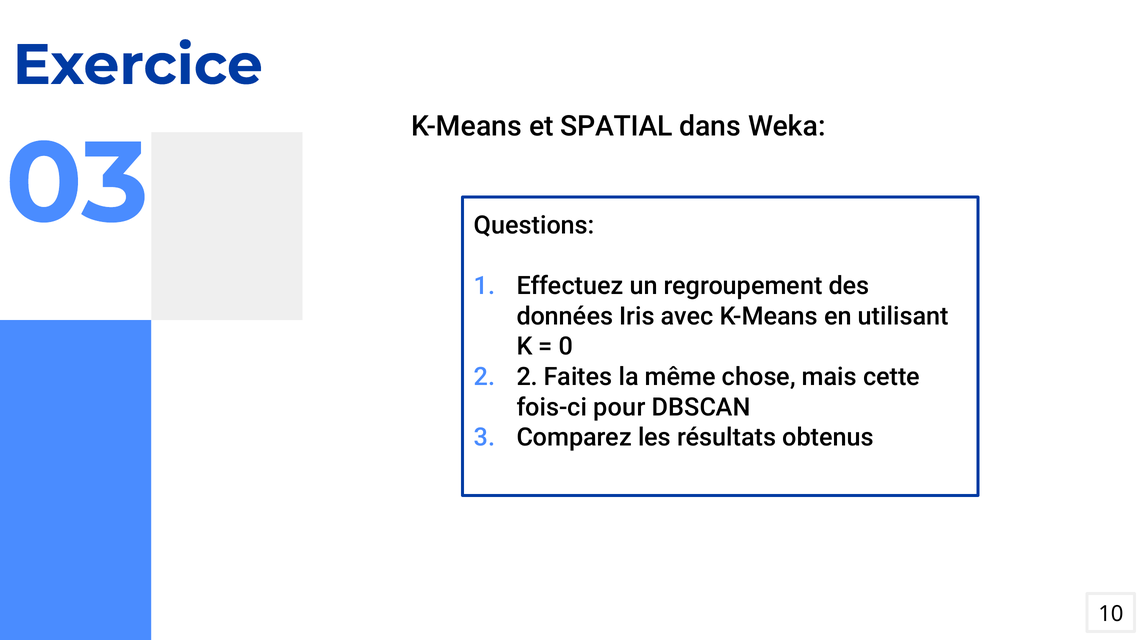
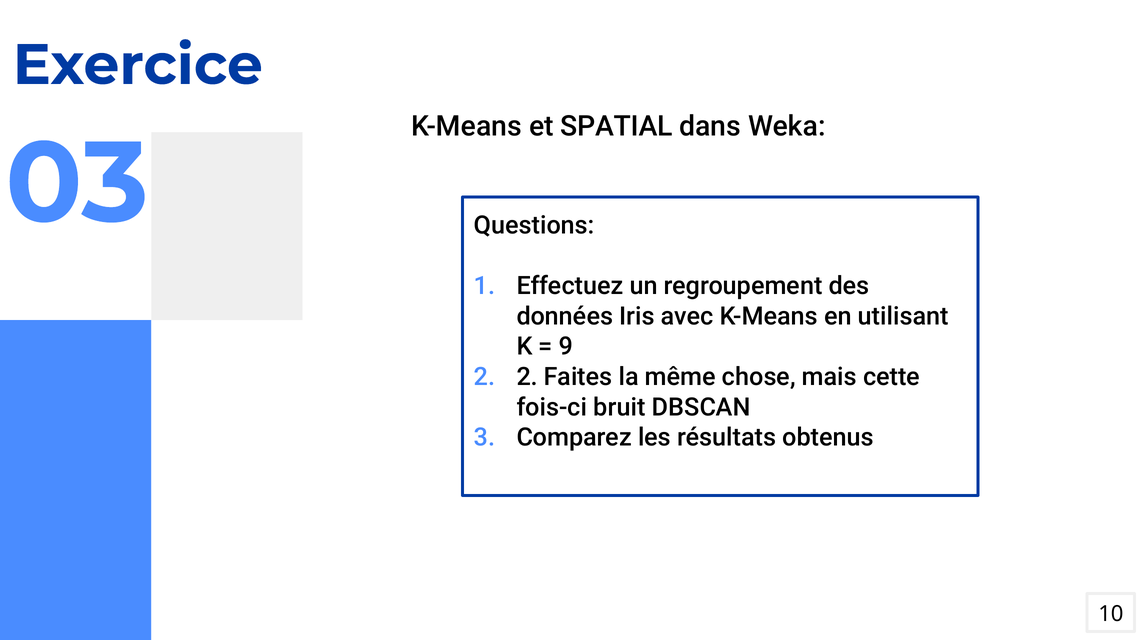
0: 0 -> 9 (566, 346)
pour: pour -> bruit (619, 407)
